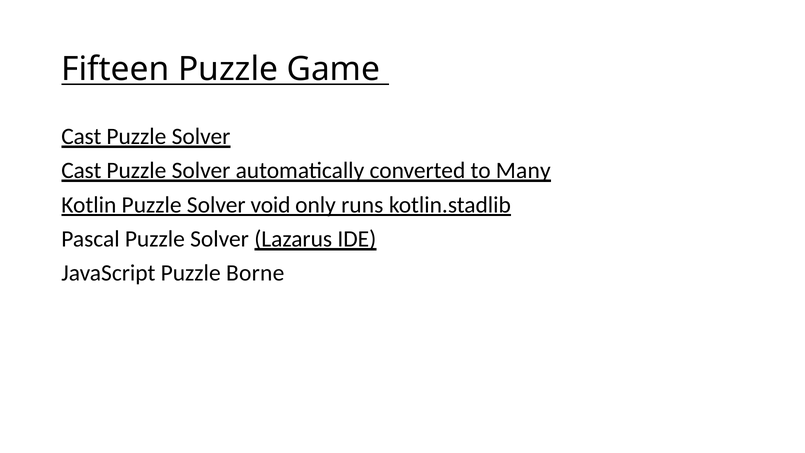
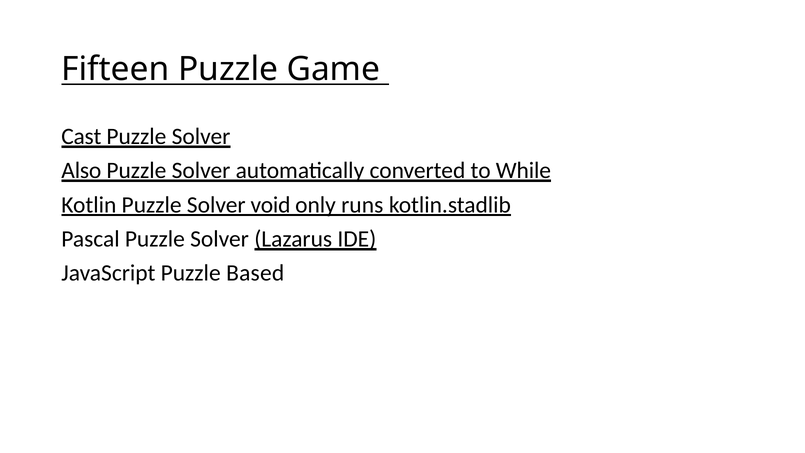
Cast: Cast -> Also (81, 171)
Many: Many -> While (523, 171)
Borne: Borne -> Based (255, 273)
